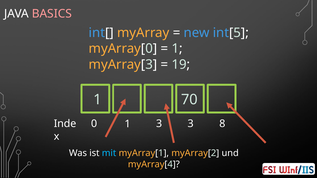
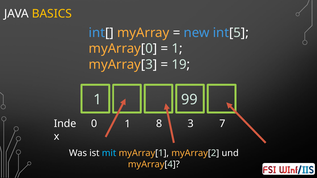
BASICS colour: pink -> yellow (52, 14)
70: 70 -> 99 (189, 100)
1 3: 3 -> 8 (159, 124)
8: 8 -> 7 (222, 124)
